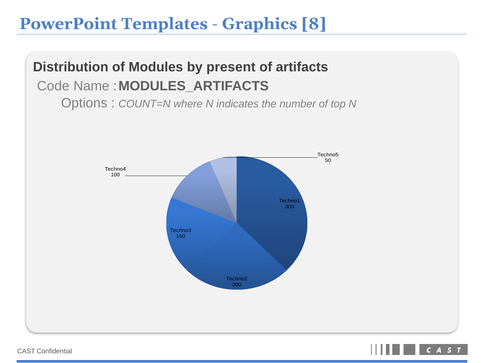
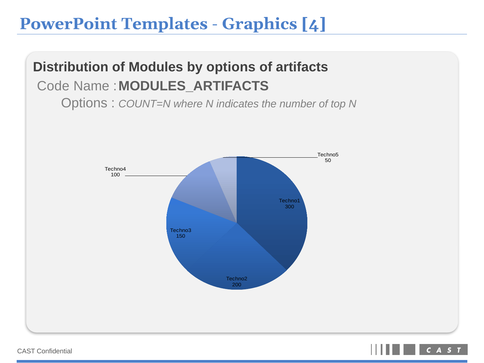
8: 8 -> 4 (314, 24)
by present: present -> options (231, 67)
